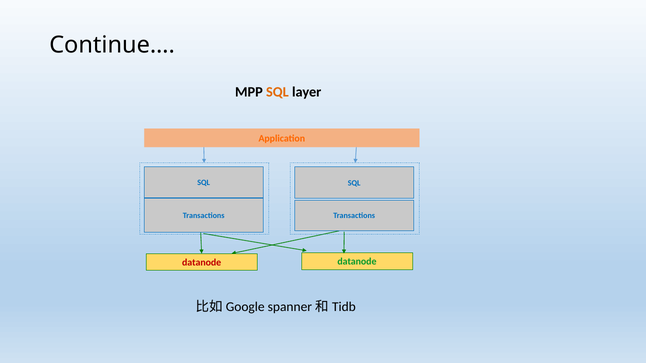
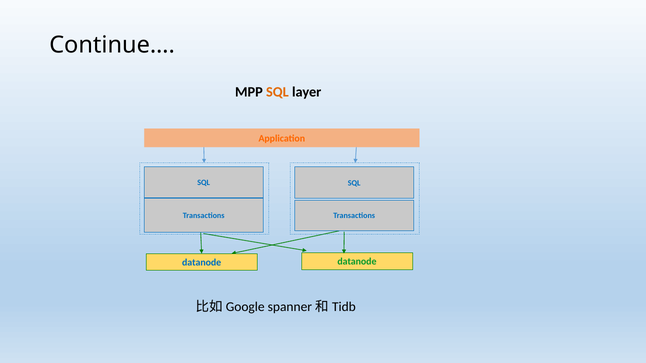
datanode colour: red -> blue (202, 263)
